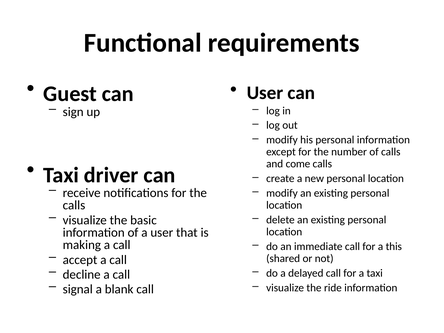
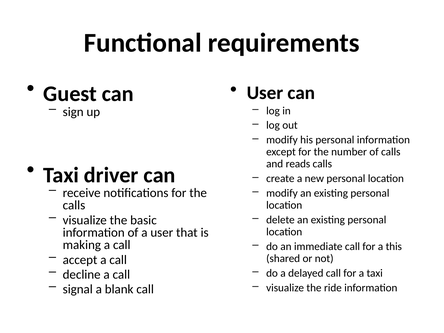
come: come -> reads (298, 164)
